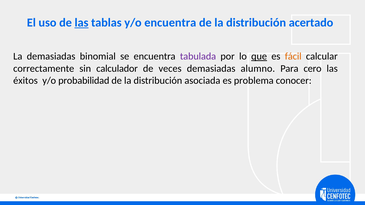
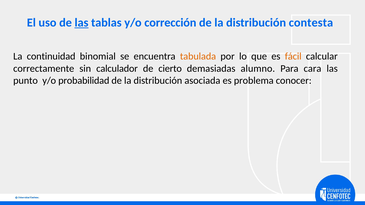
y/o encuentra: encuentra -> corrección (170, 23)
acertado: acertado -> contesta (311, 23)
La demasiadas: demasiadas -> continuidad (51, 56)
tabulada colour: purple -> orange (198, 56)
que underline: present -> none (259, 56)
veces: veces -> cierto (170, 69)
cero: cero -> cara (312, 69)
éxitos: éxitos -> punto (26, 81)
